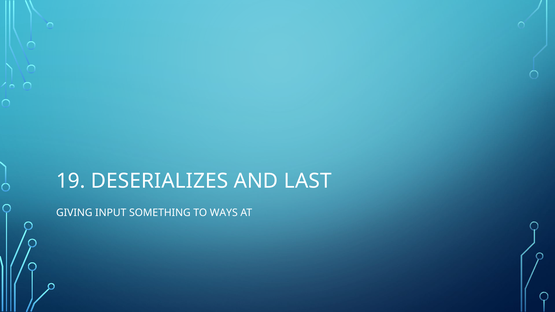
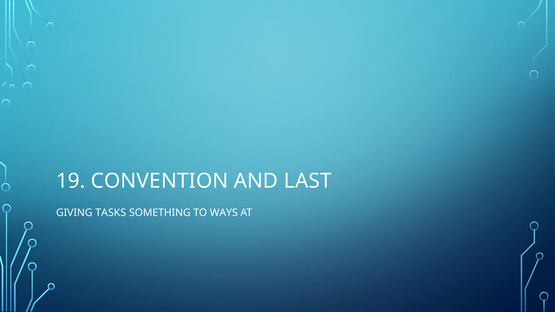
DESERIALIZES: DESERIALIZES -> CONVENTION (160, 181)
INPUT: INPUT -> TASKS (111, 213)
